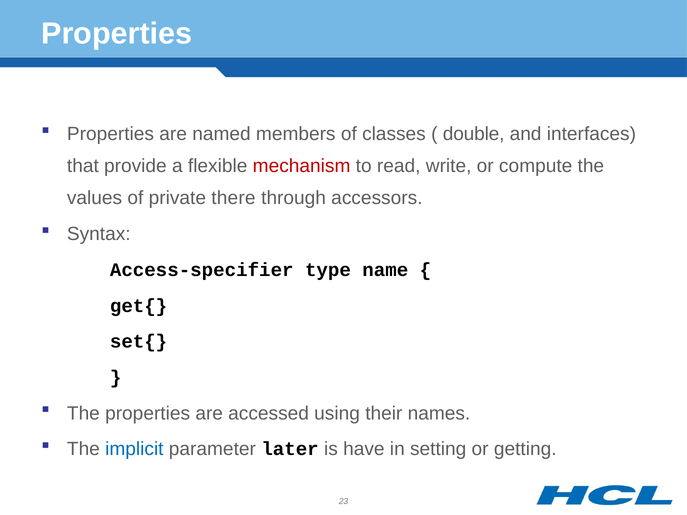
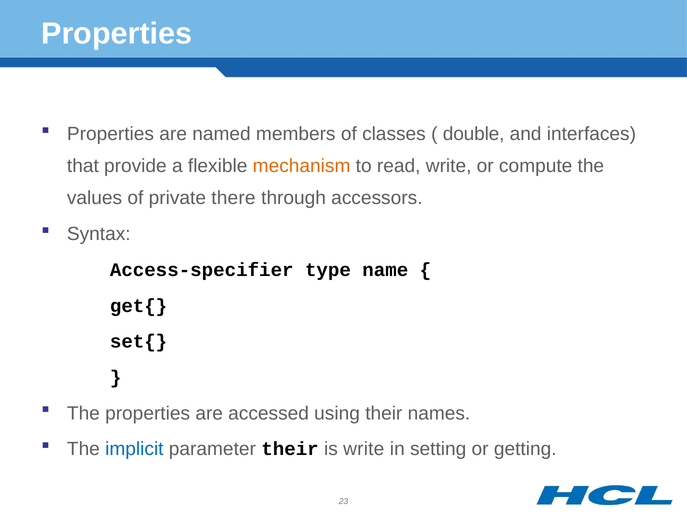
mechanism colour: red -> orange (302, 166)
parameter later: later -> their (290, 449)
is have: have -> write (364, 449)
